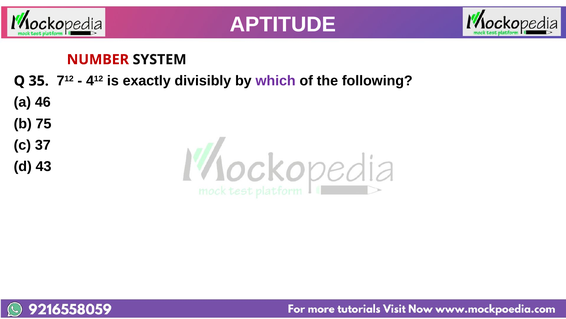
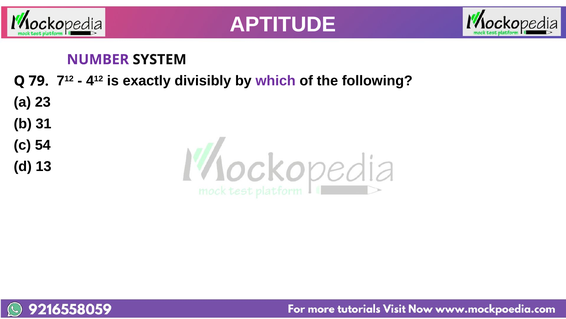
NUMBER colour: red -> purple (98, 59)
35: 35 -> 79 (39, 81)
46: 46 -> 23 (43, 102)
75: 75 -> 31 (44, 123)
37: 37 -> 54 (43, 145)
43: 43 -> 13 (44, 166)
